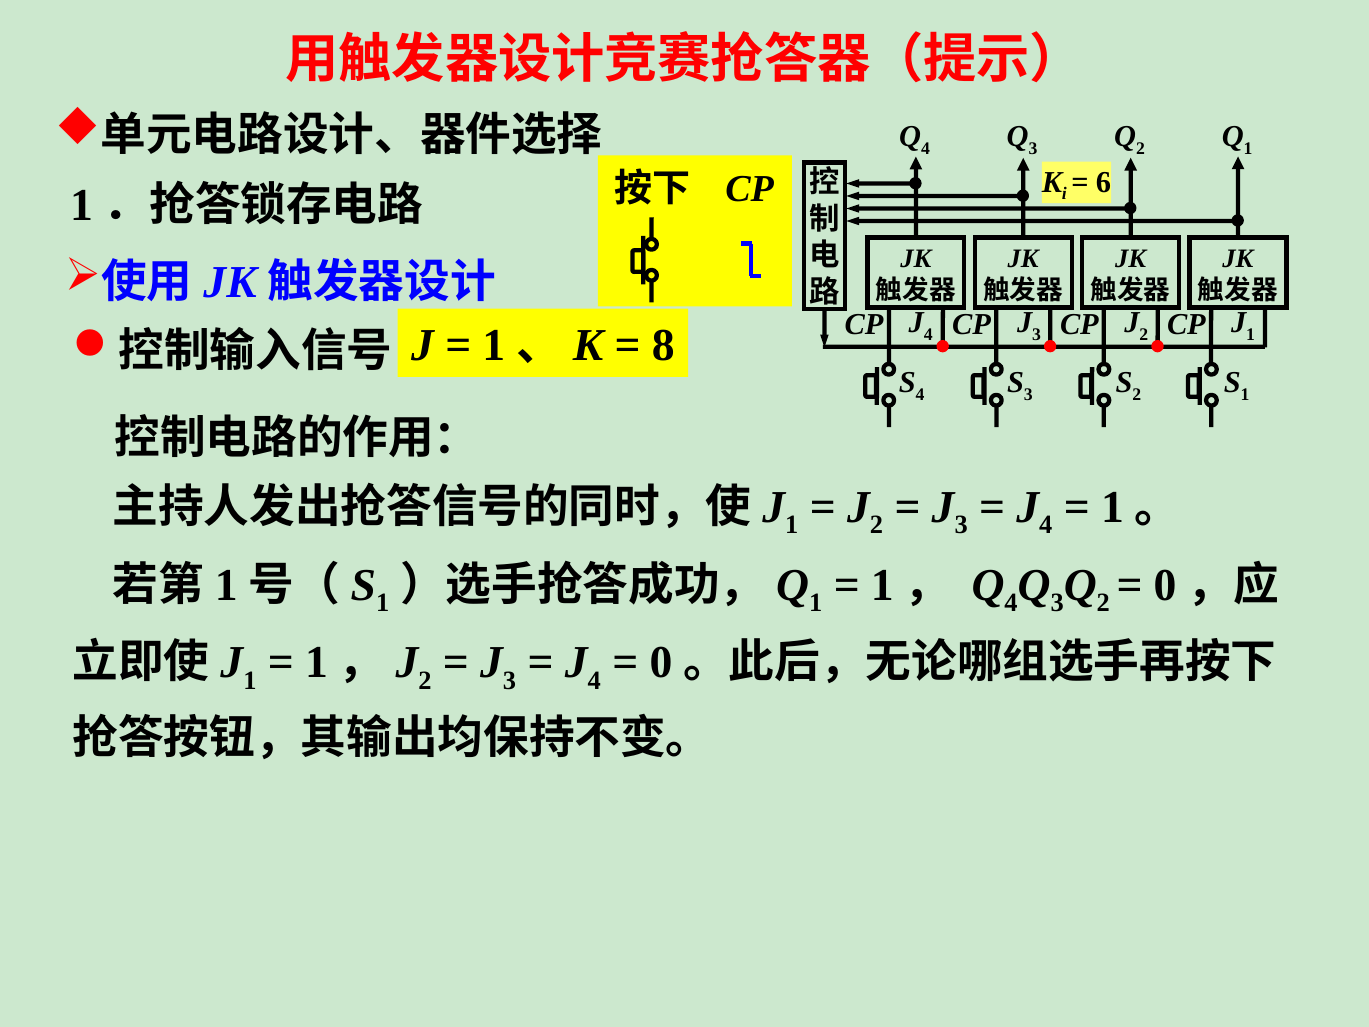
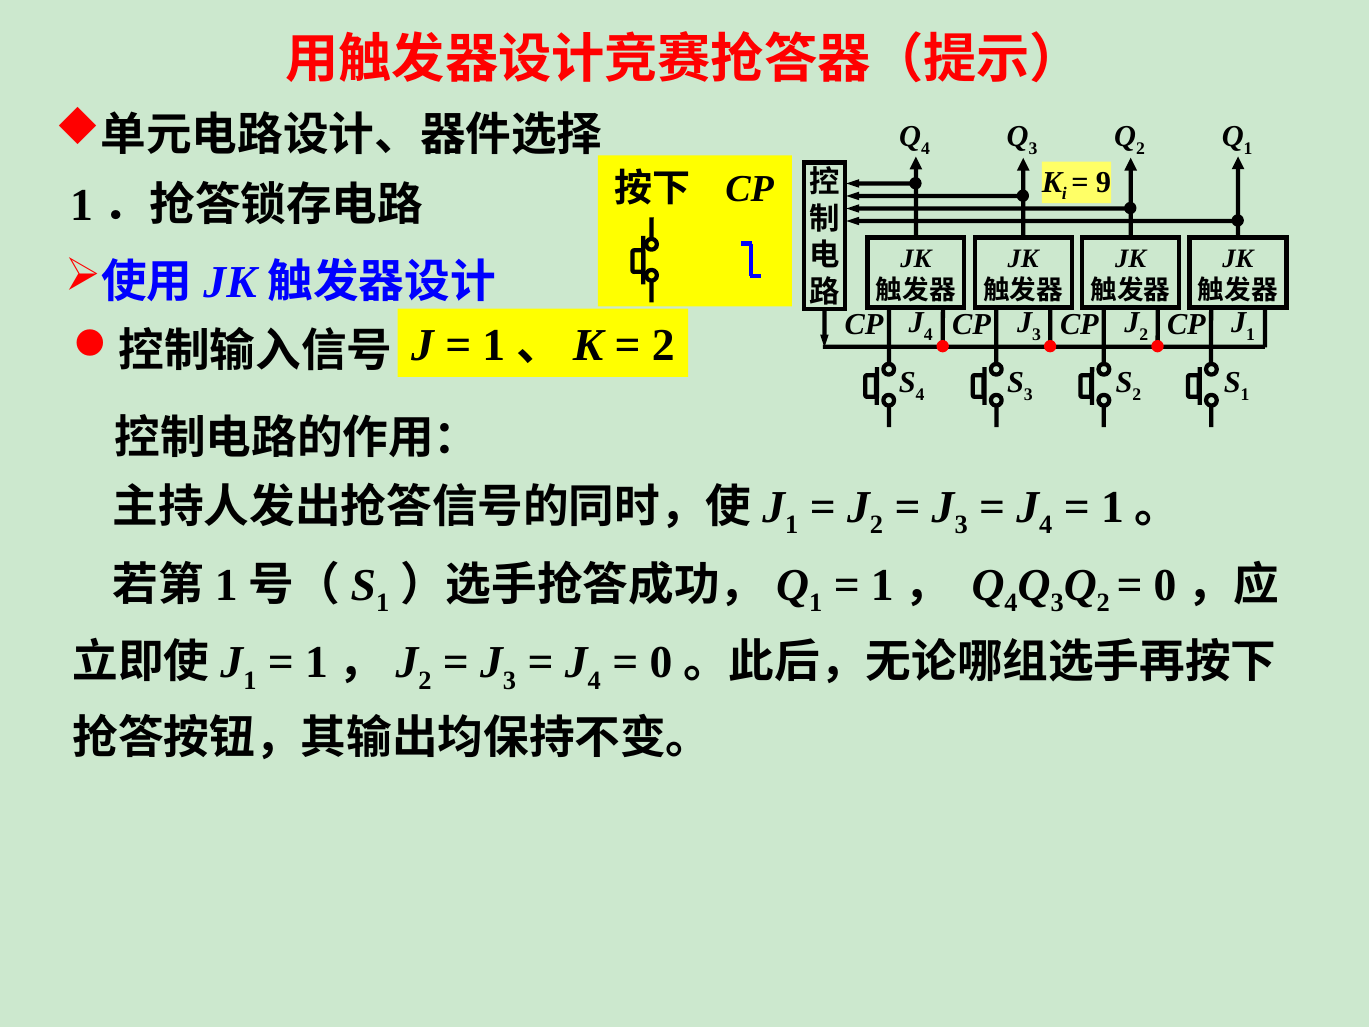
6: 6 -> 9 (1104, 182)
8: 8 -> 2 (663, 346)
